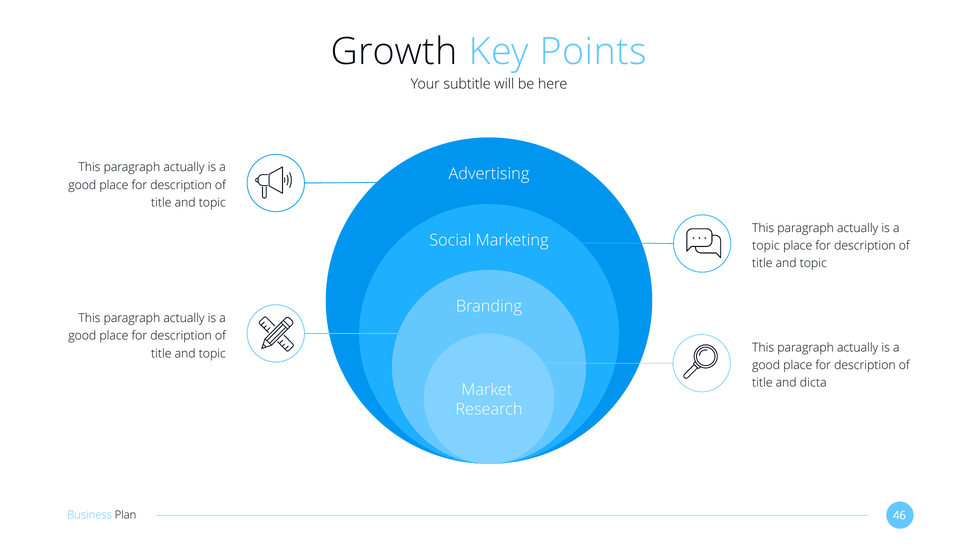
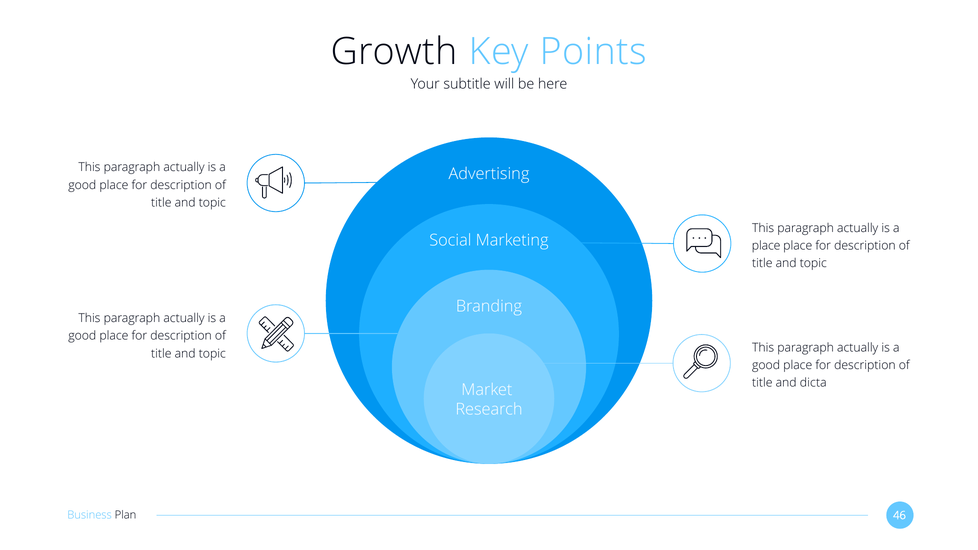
topic: topic -> place (766, 246)
